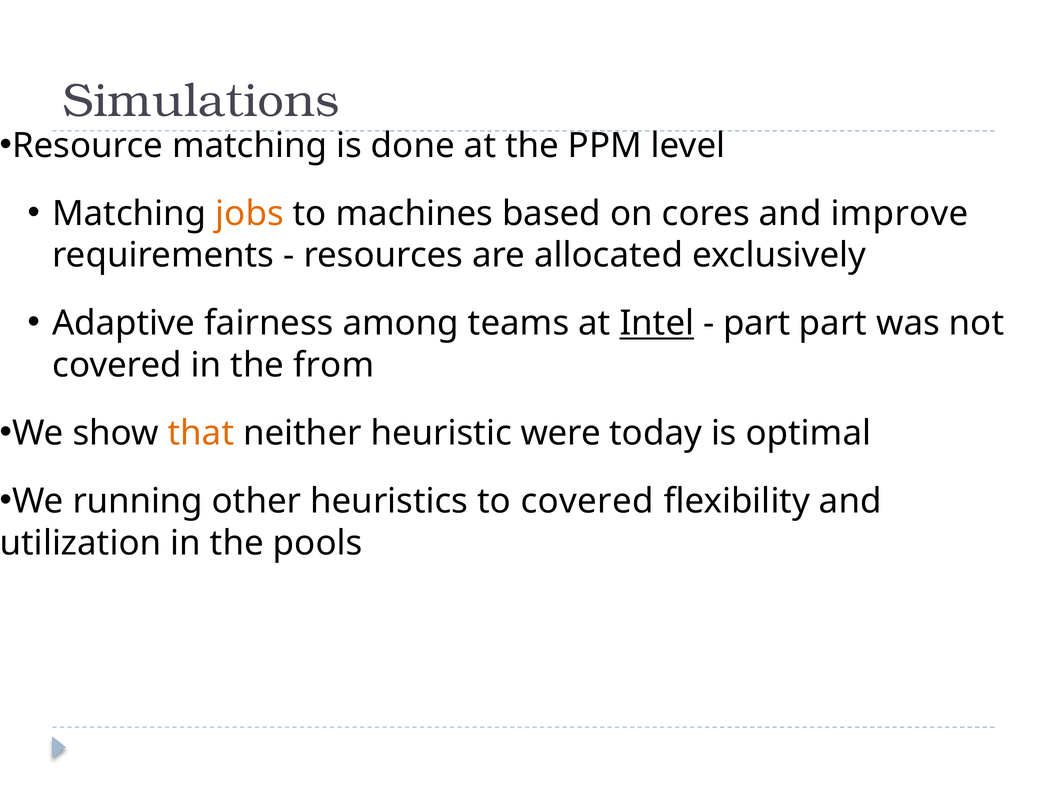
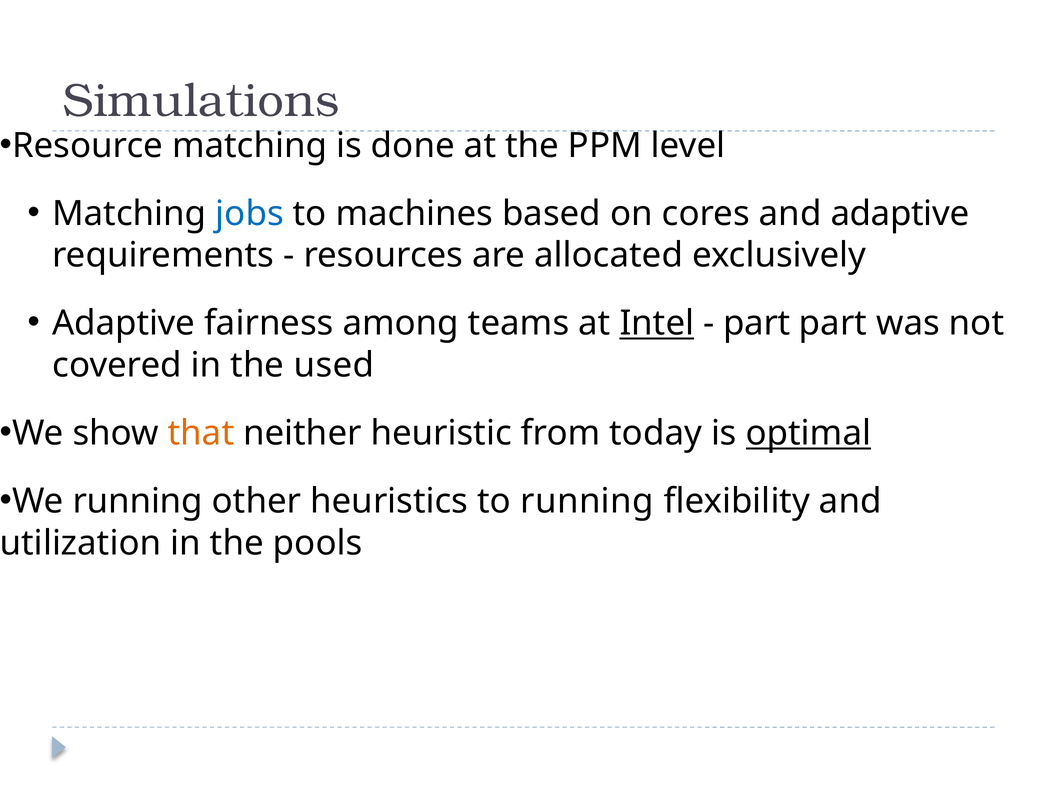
jobs colour: orange -> blue (250, 214)
and improve: improve -> adaptive (900, 214)
from: from -> used (334, 365)
were: were -> from (561, 433)
optimal underline: none -> present (808, 433)
to covered: covered -> running (587, 502)
